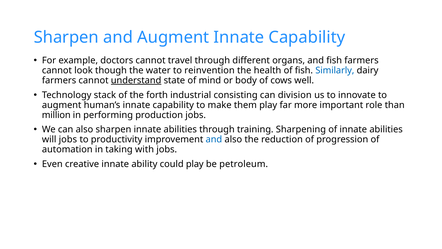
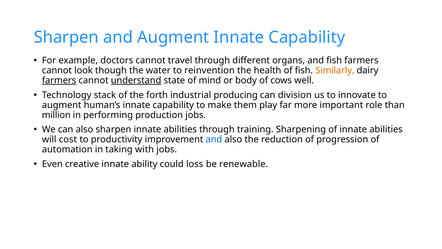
Similarly colour: blue -> orange (335, 70)
farmers underline: none -> present (59, 80)
consisting: consisting -> producing (236, 95)
will jobs: jobs -> cost (68, 139)
could play: play -> loss (195, 164)
petroleum: petroleum -> renewable (244, 164)
